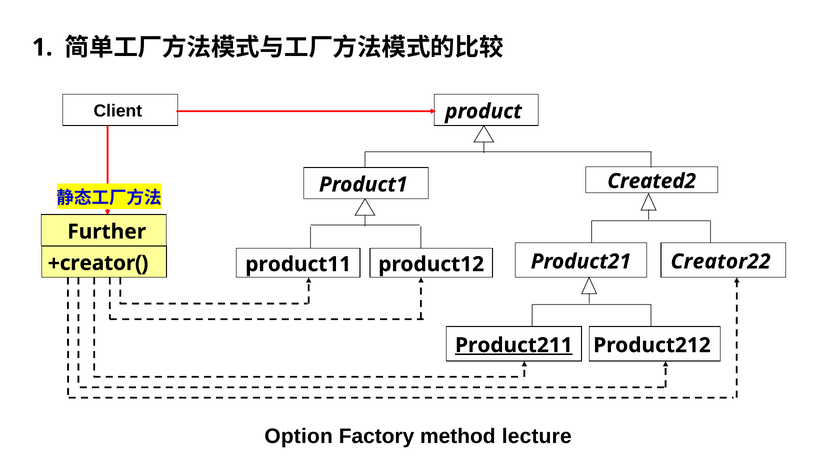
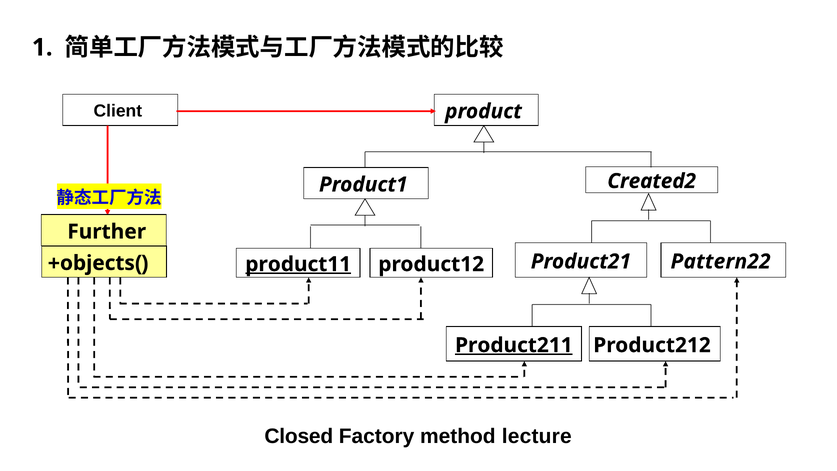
creator: creator -> objects (97, 263)
Creator22: Creator22 -> Pattern22 (721, 261)
product11 underline: none -> present (298, 264)
Option: Option -> Closed (299, 436)
